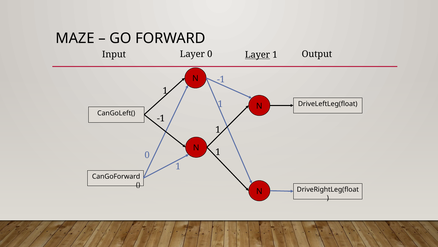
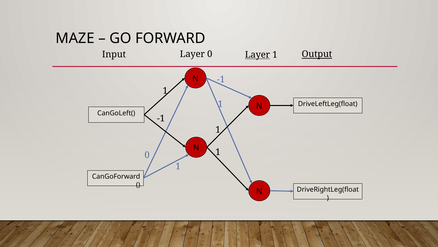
Output underline: none -> present (317, 54)
